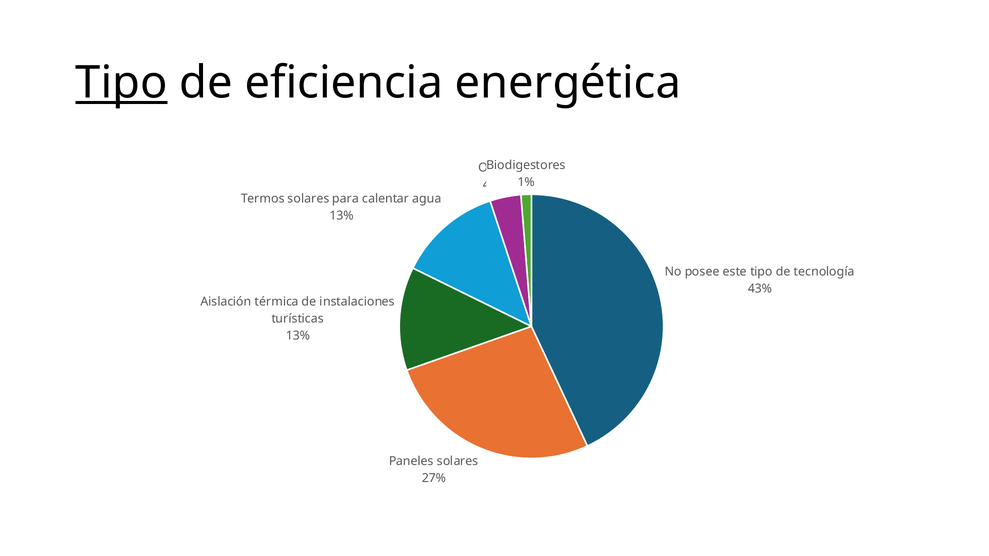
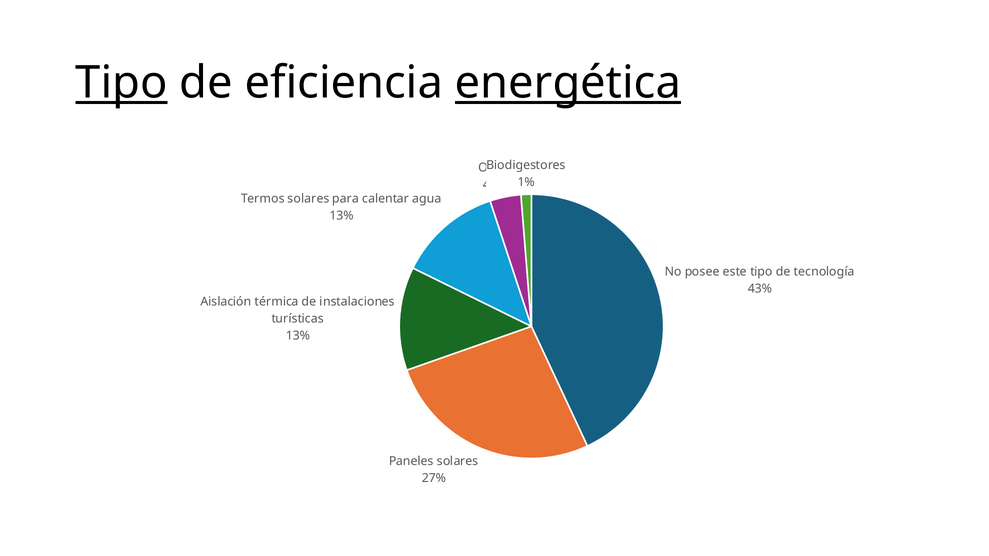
energética underline: none -> present (568, 83)
